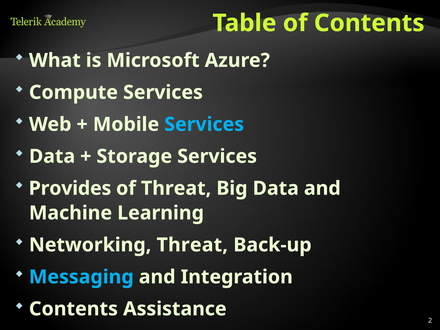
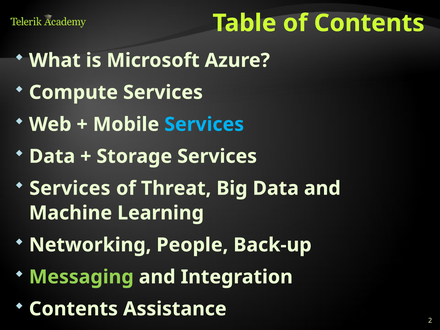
Provides: Provides -> Services (70, 188)
Networking Threat: Threat -> People (192, 245)
Messaging colour: light blue -> light green (81, 277)
